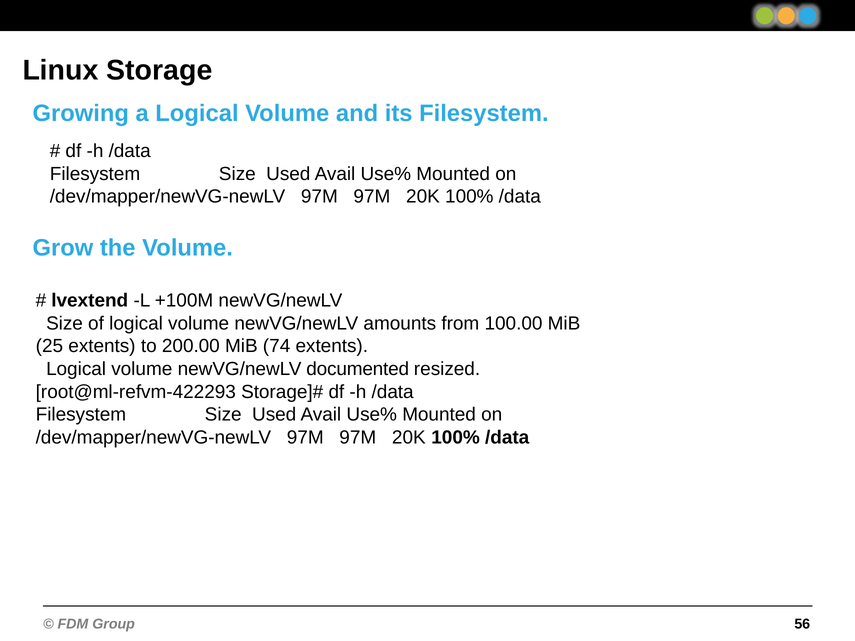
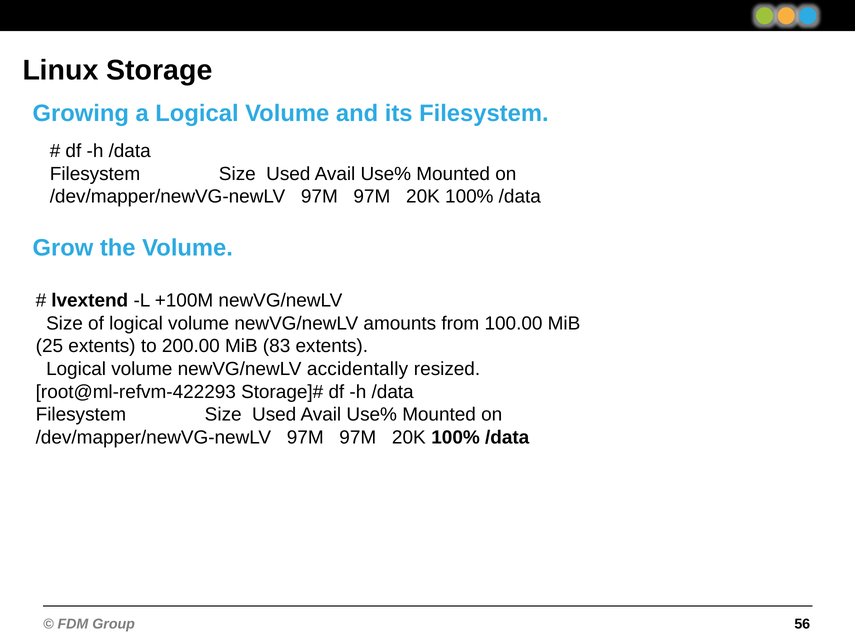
74: 74 -> 83 (277, 346)
documented: documented -> accidentally (358, 369)
